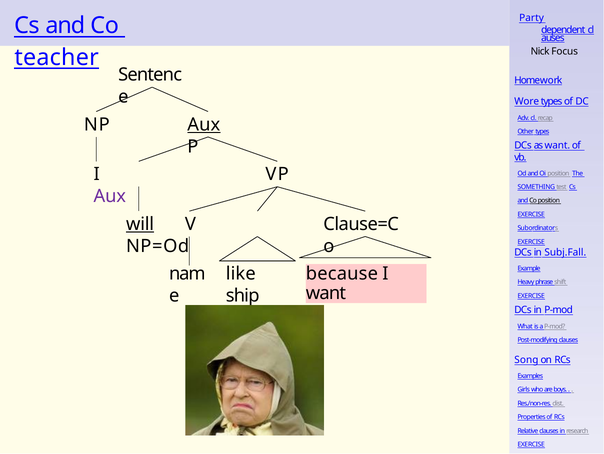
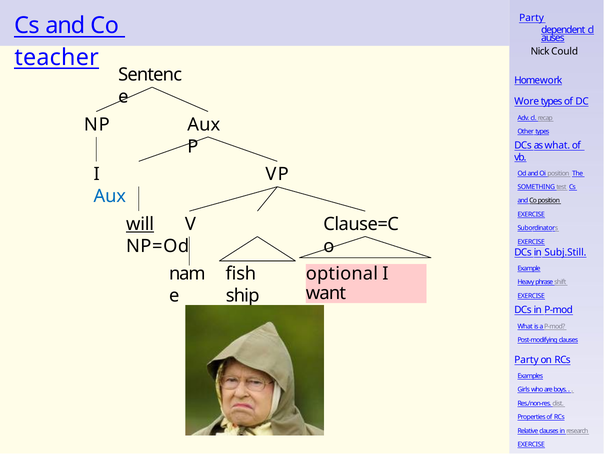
Focus: Focus -> Could (565, 51)
Aux underline: present -> none (204, 124)
as want: want -> what (557, 145)
Aux colour: purple -> blue (110, 196)
Subj.Fall: Subj.Fall -> Subj.Still (565, 252)
like: like -> fish (241, 274)
because: because -> optional (342, 274)
Song: Song -> Party (526, 360)
